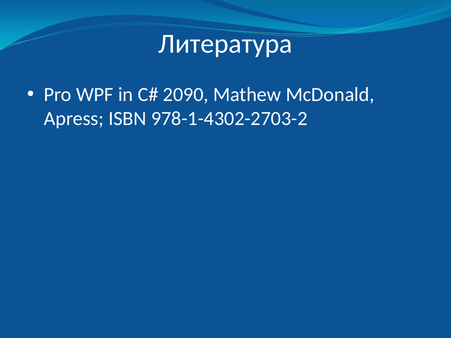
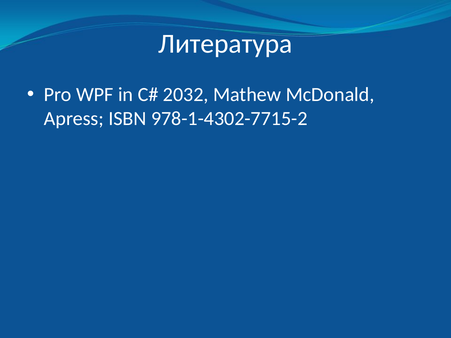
2090: 2090 -> 2032 (186, 95)
978-1-4302-2703-2: 978-1-4302-2703-2 -> 978-1-4302-7715-2 (229, 119)
